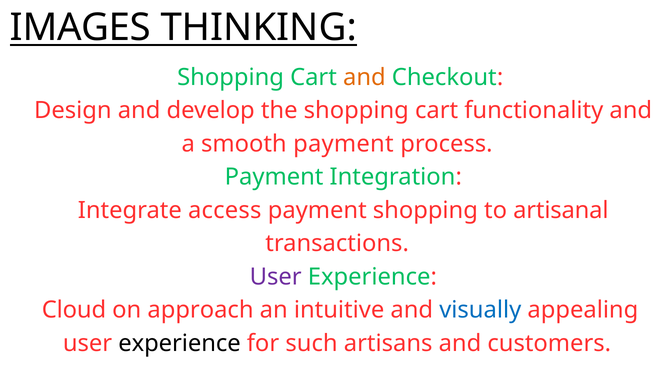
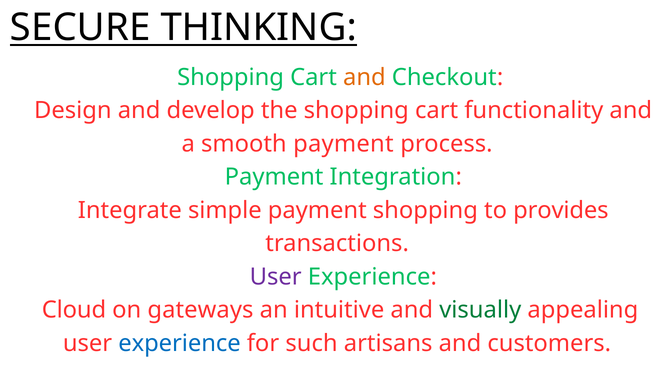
IMAGES: IMAGES -> SECURE (80, 28)
access: access -> simple (225, 211)
artisanal: artisanal -> provides (561, 211)
approach: approach -> gateways (200, 311)
visually colour: blue -> green (480, 311)
experience colour: black -> blue (180, 344)
